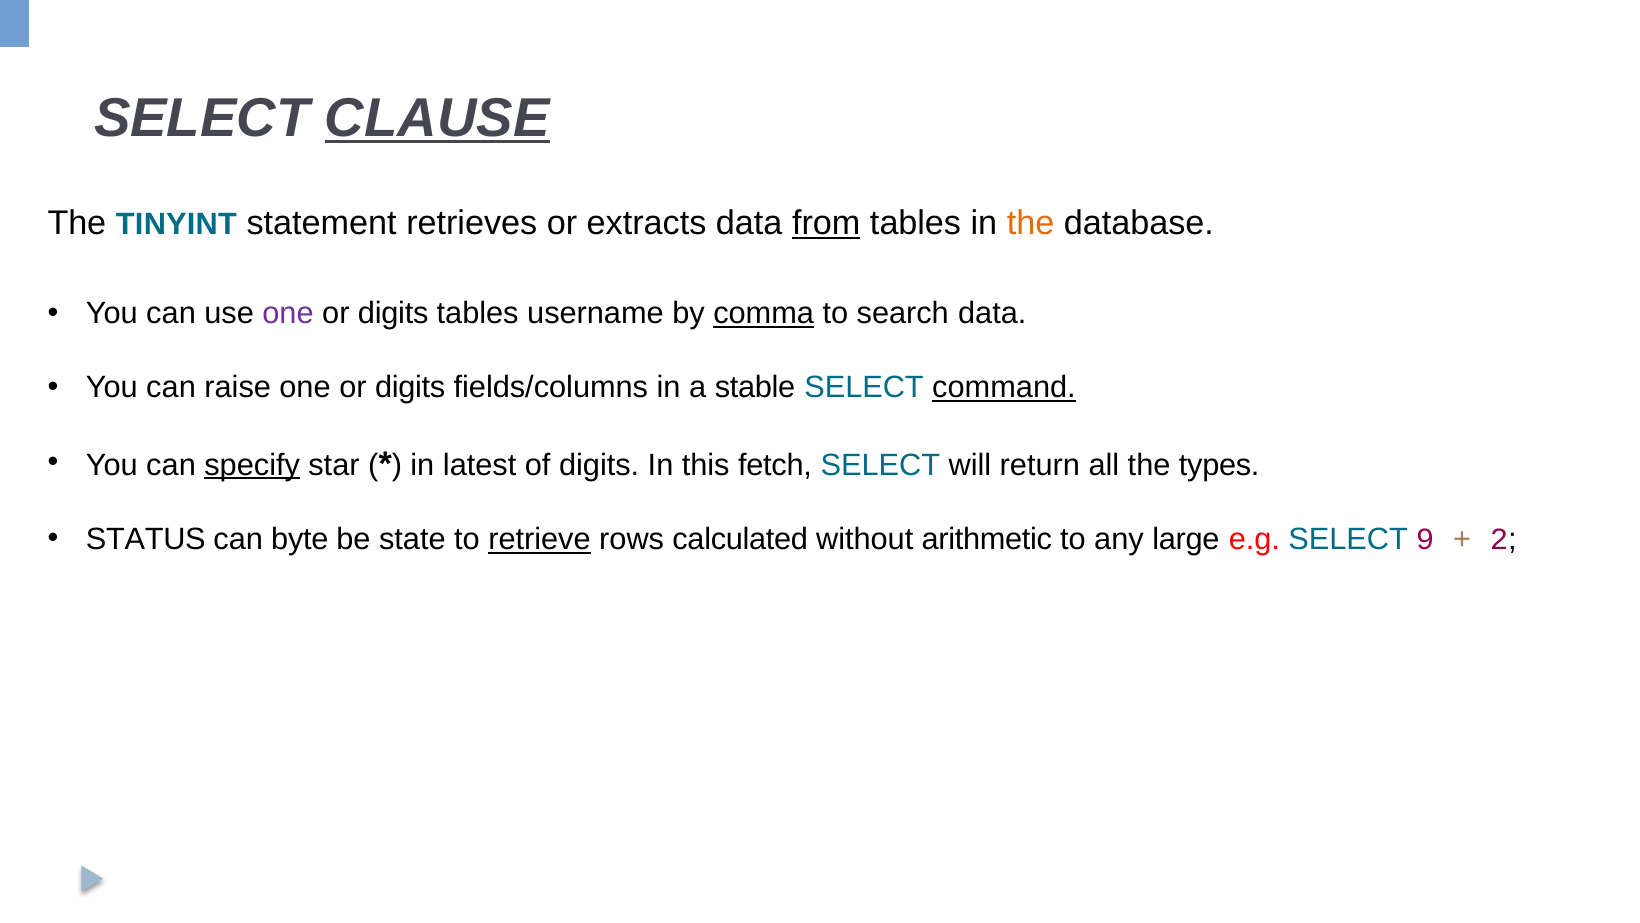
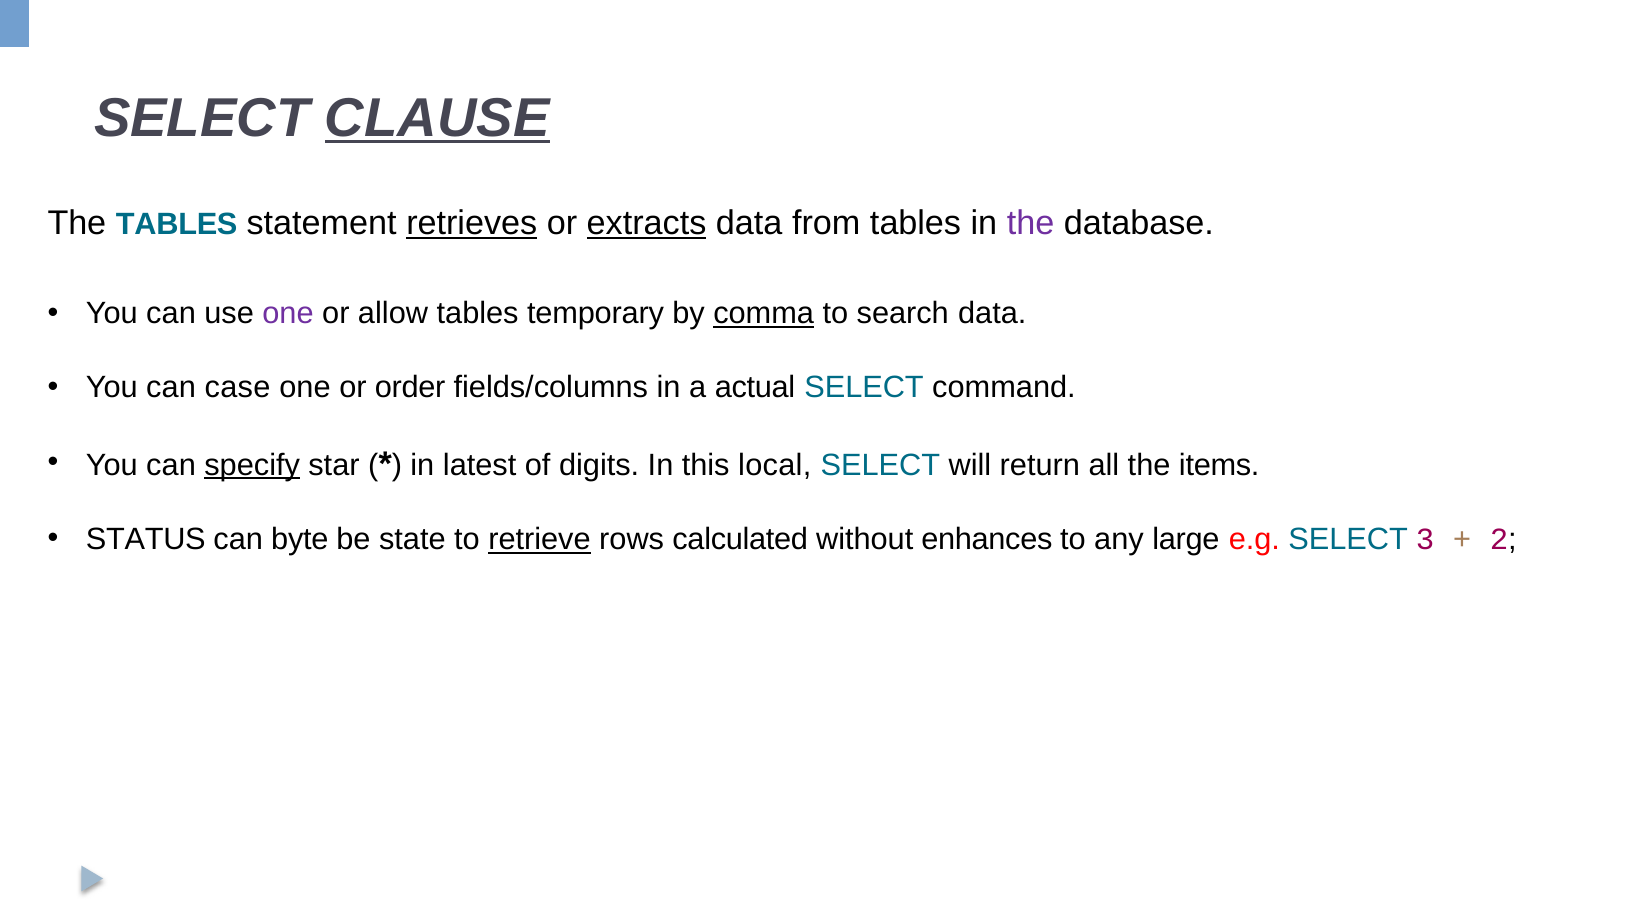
The TINYINT: TINYINT -> TABLES (177, 224)
retrieves underline: none -> present (472, 223)
extracts underline: none -> present (647, 223)
from underline: present -> none (826, 223)
the colour: orange -> purple (1031, 223)
digits: digits -> allow (393, 314)
username: username -> temporary (596, 314)
raise: raise -> case (238, 387)
digits: digits -> order (410, 387)
stable: stable -> actual (755, 387)
command underline: present -> none (1004, 387)
fetch: fetch -> local (775, 465)
types: types -> items (1219, 465)
arithmetic: arithmetic -> enhances (987, 539)
9: 9 -> 3 (1425, 539)
